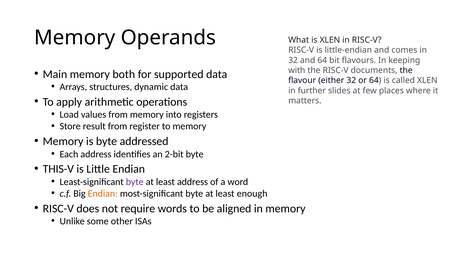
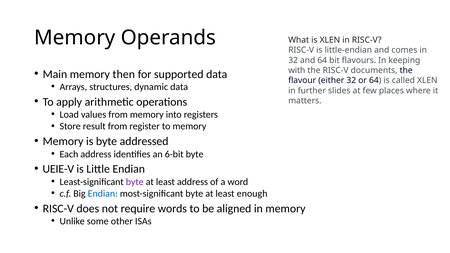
both: both -> then (124, 74)
2-bit: 2-bit -> 6-bit (174, 154)
THIS-V: THIS-V -> UEIE-V (58, 169)
Endian colour: orange -> blue (103, 194)
